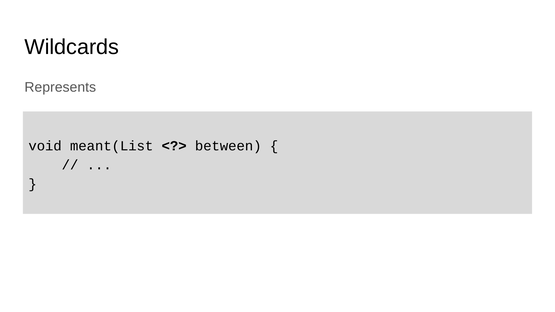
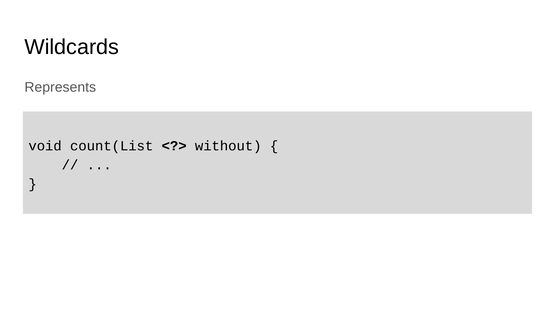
meant(List: meant(List -> count(List (112, 146)
between: between -> without (228, 146)
